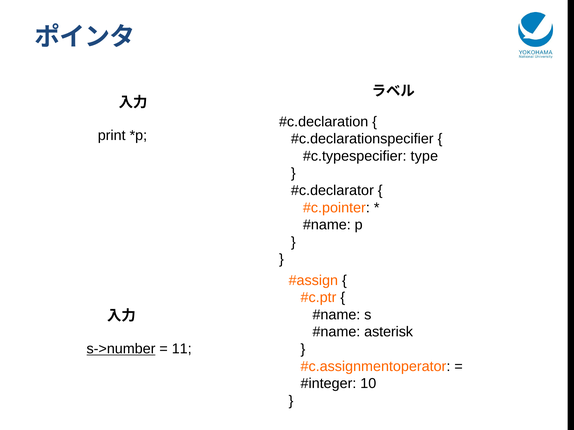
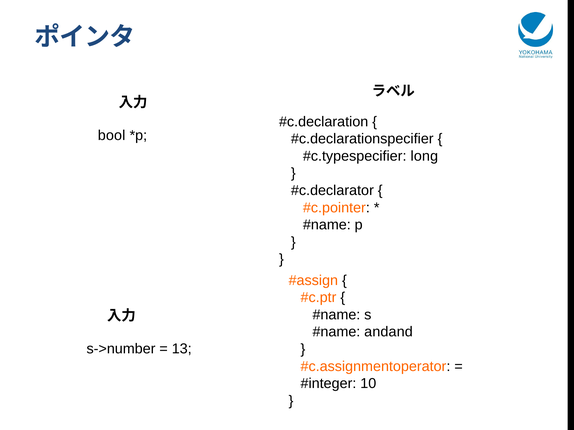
print: print -> bool (112, 136)
type: type -> long (424, 156)
asterisk: asterisk -> andand (389, 332)
s->number underline: present -> none (121, 349)
11: 11 -> 13 (182, 349)
